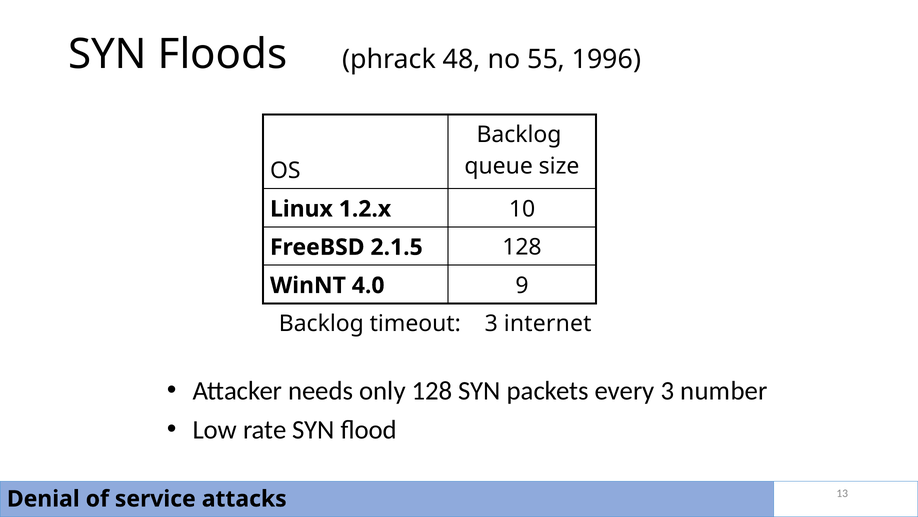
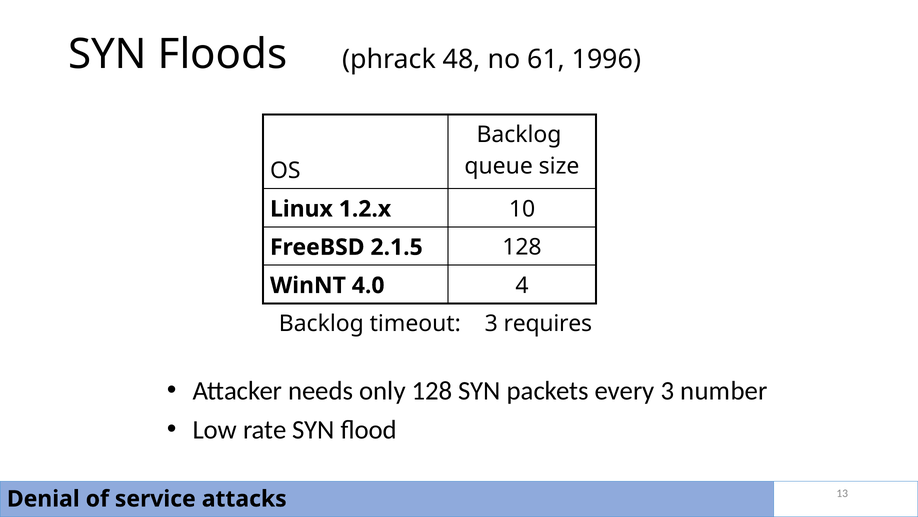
55: 55 -> 61 (546, 59)
9: 9 -> 4 (522, 285)
internet: internet -> requires (548, 323)
